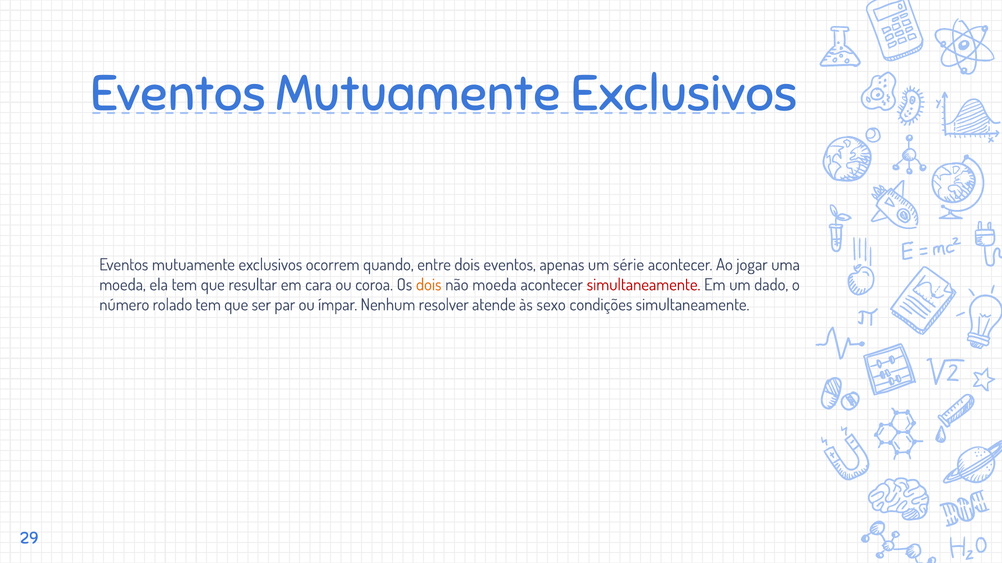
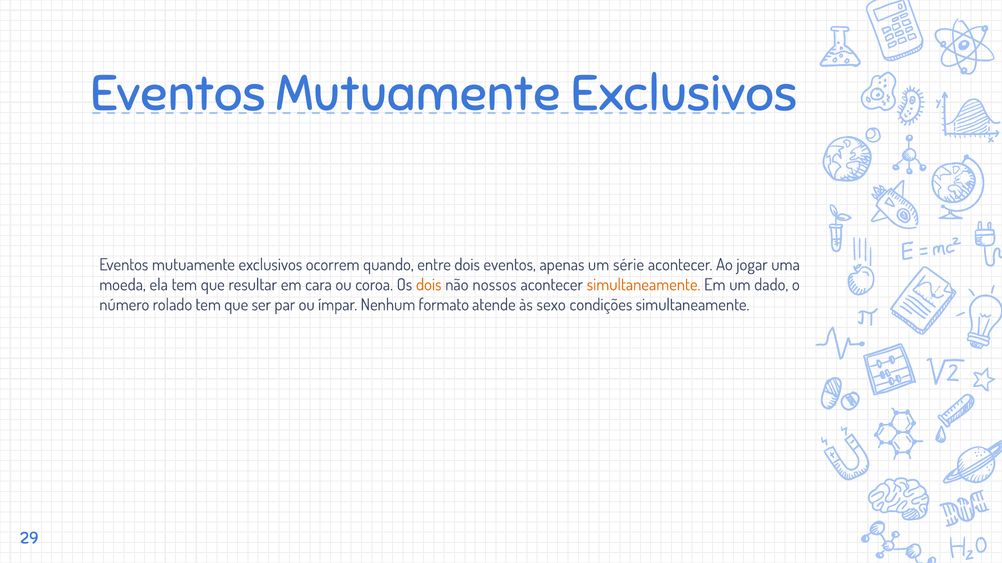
não moeda: moeda -> nossos (494, 285)
simultaneamente colour: red -> orange (644, 285)
resolver: resolver -> formato (444, 305)
